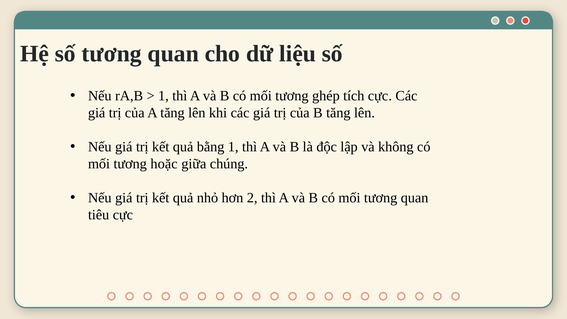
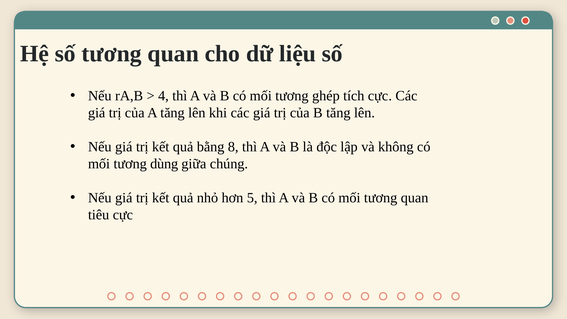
1: 1 -> 4 (163, 96)
bằng 1: 1 -> 8 (233, 147)
hoặc: hoặc -> dùng (164, 164)
2: 2 -> 5 (252, 198)
